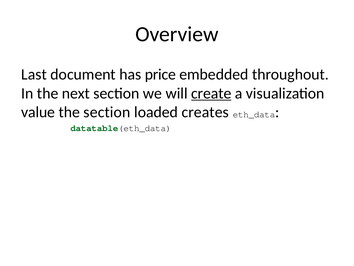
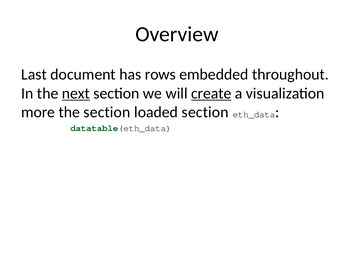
price: price -> rows (160, 74)
next underline: none -> present (76, 93)
value: value -> more (38, 112)
loaded creates: creates -> section (205, 112)
